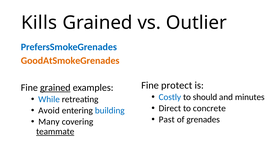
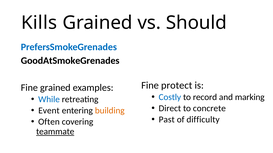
Outlier: Outlier -> Should (196, 23)
GoodAtSmokeGrenades colour: orange -> black (70, 61)
grained underline: present -> none (55, 88)
should: should -> record (205, 97)
minutes: minutes -> marking (250, 97)
Avoid: Avoid -> Event (49, 111)
building colour: blue -> orange (110, 111)
grenades: grenades -> difficulty (203, 120)
Many: Many -> Often (49, 122)
